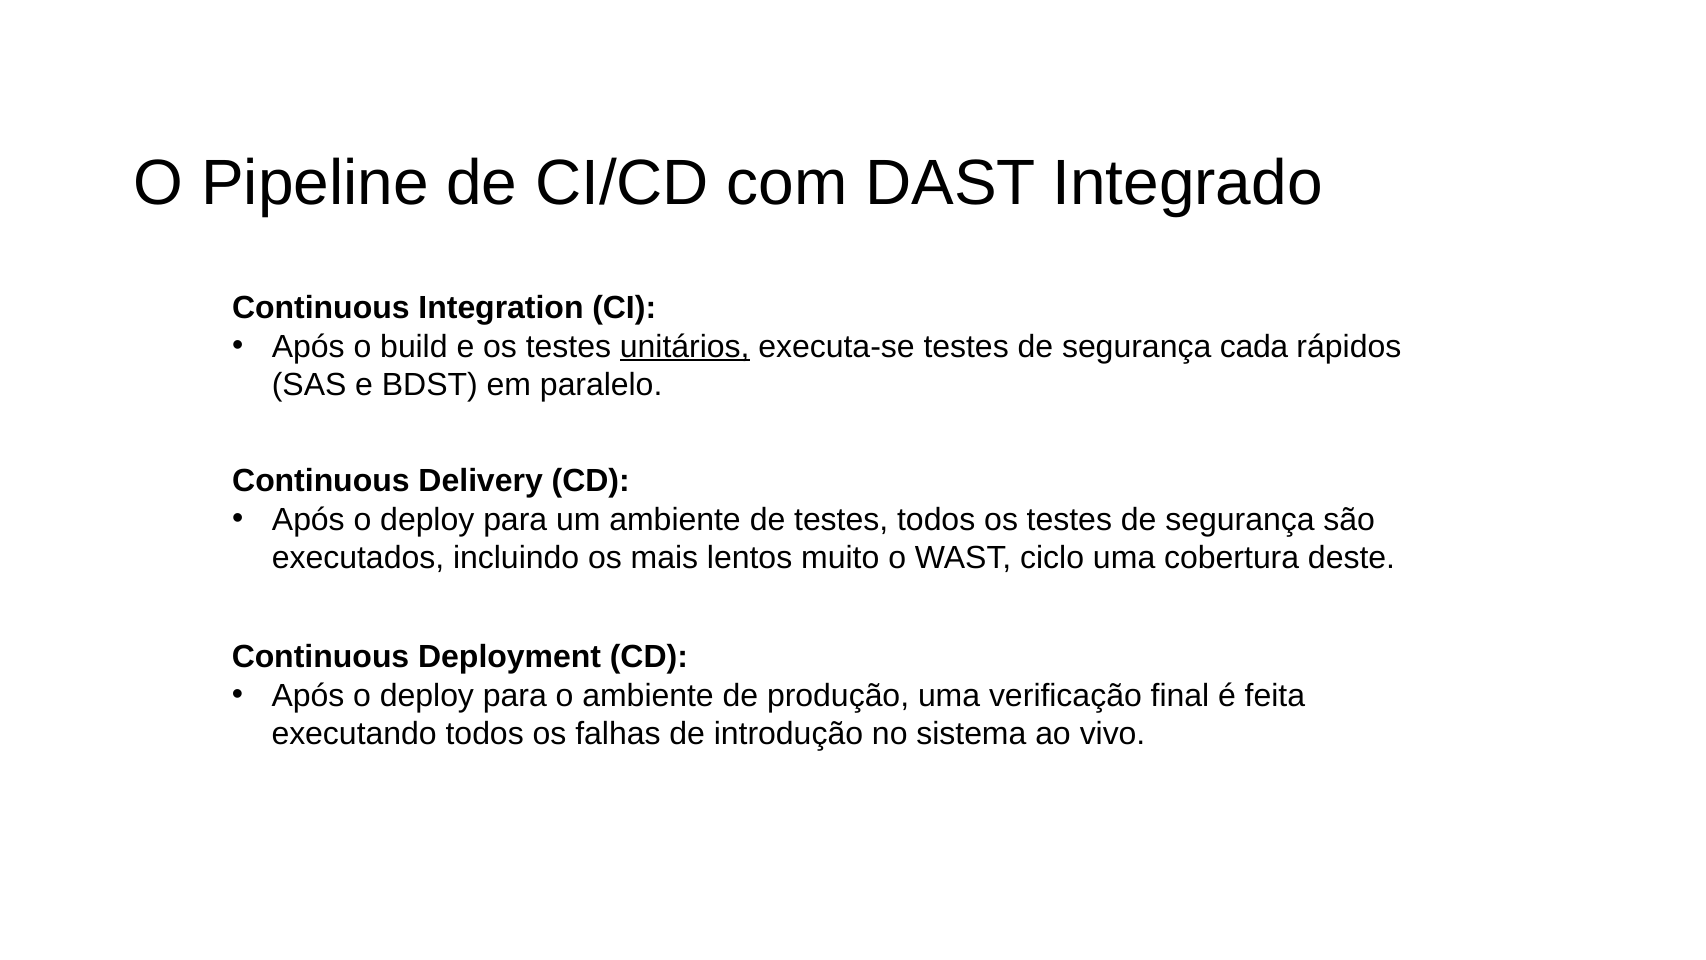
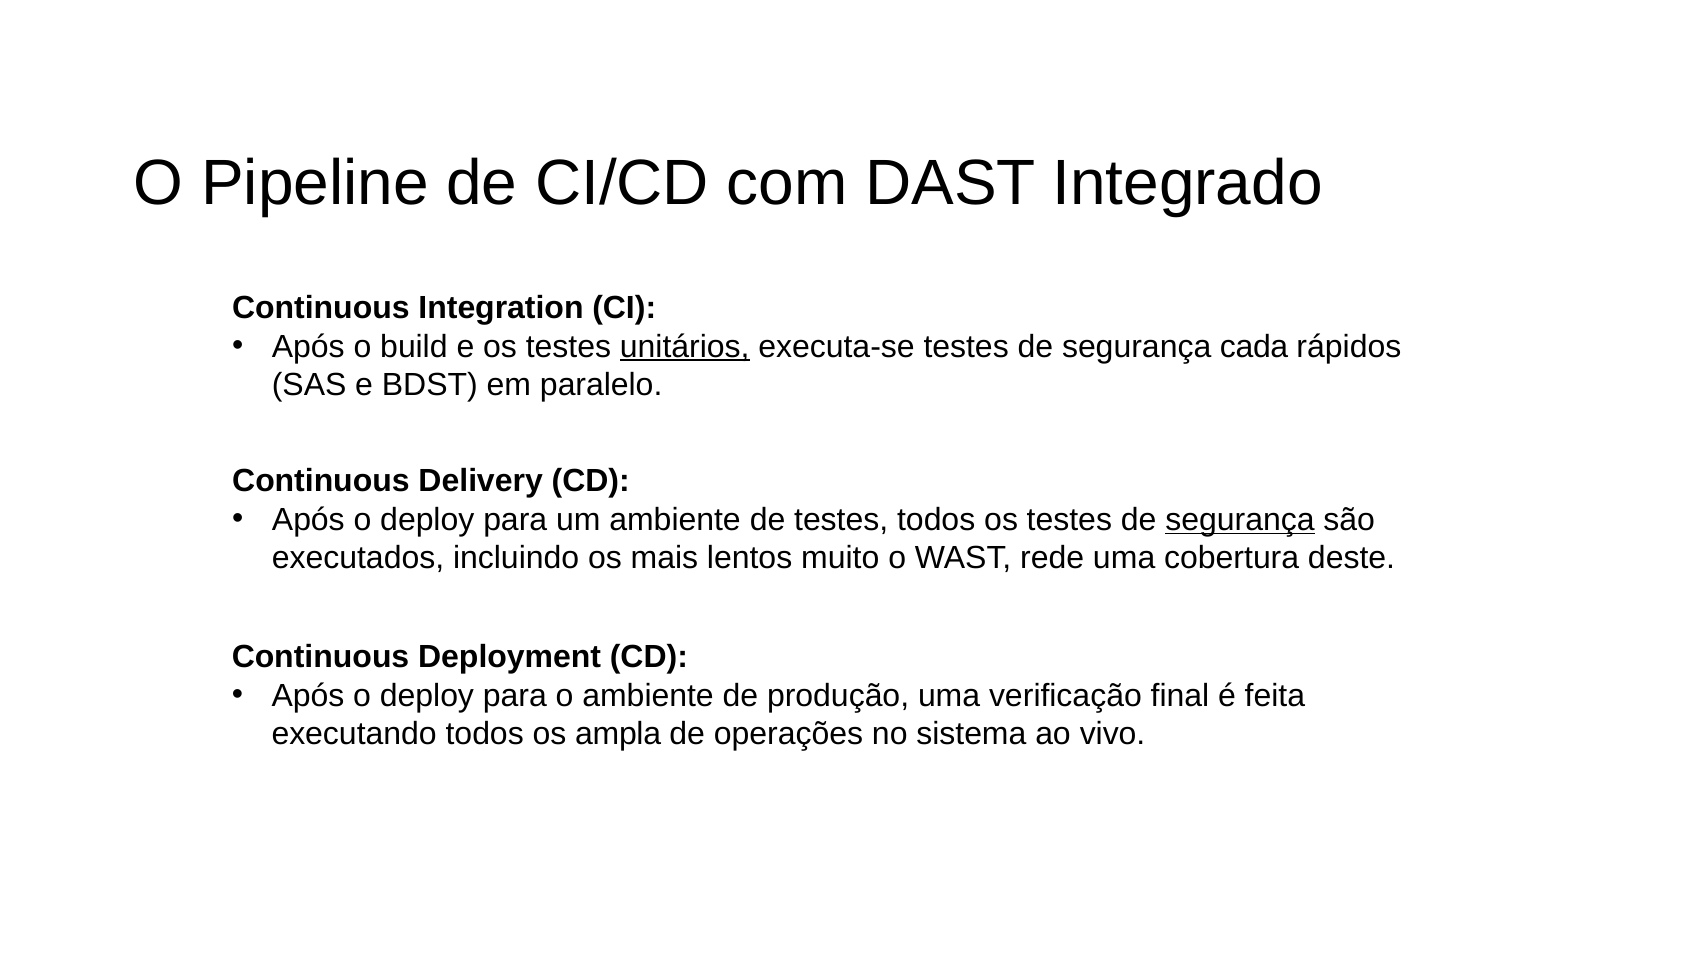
segurança underline: none -> present (1240, 520)
ciclo: ciclo -> rede (1052, 558)
falhas: falhas -> ampla (618, 734)
introdução: introdução -> operações (788, 734)
